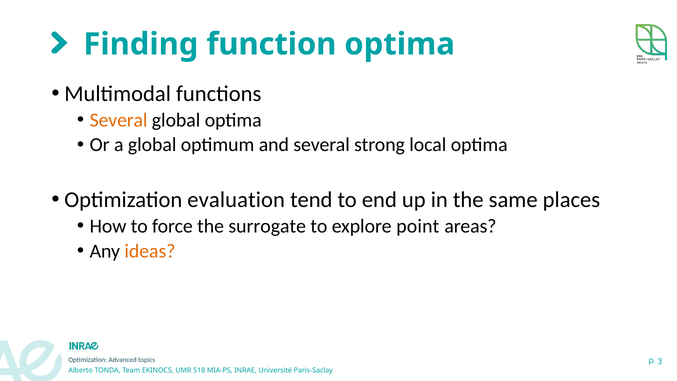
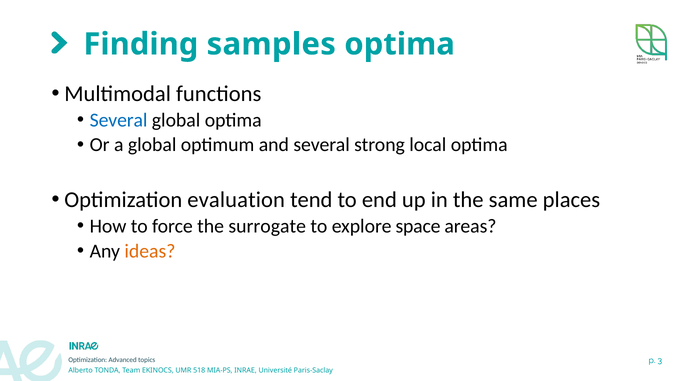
function: function -> samples (271, 44)
Several colour: orange -> blue (119, 120)
point: point -> space (418, 226)
